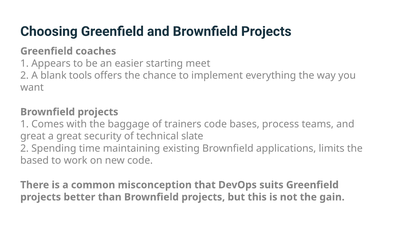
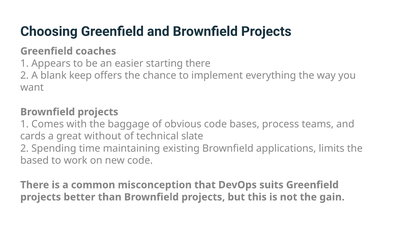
starting meet: meet -> there (198, 63)
tools: tools -> keep (80, 75)
trainers: trainers -> obvious (183, 124)
great: great -> cards (33, 136)
security: security -> without (103, 136)
